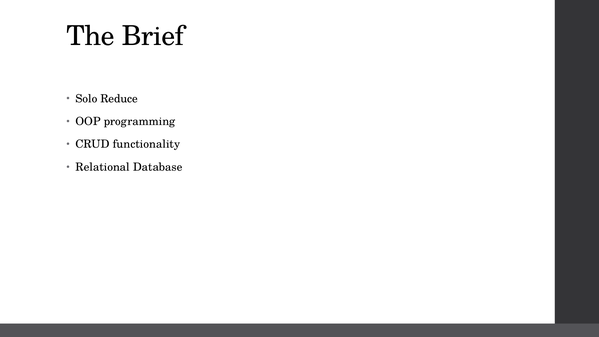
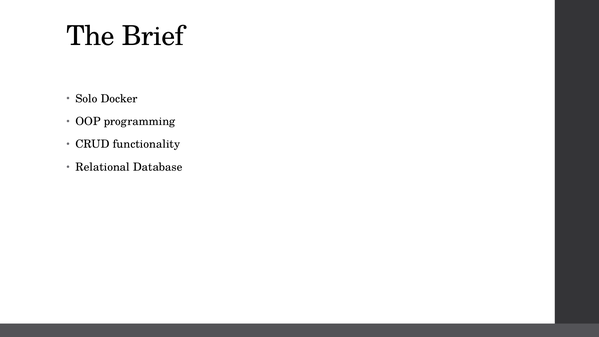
Reduce: Reduce -> Docker (119, 99)
